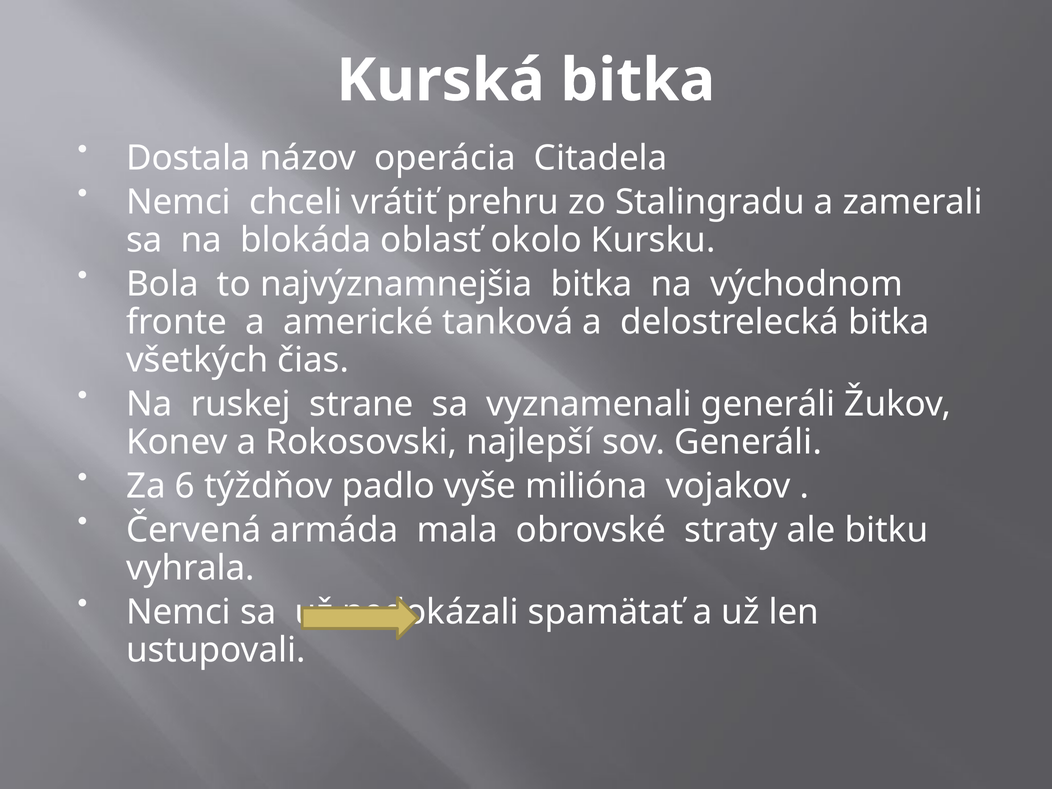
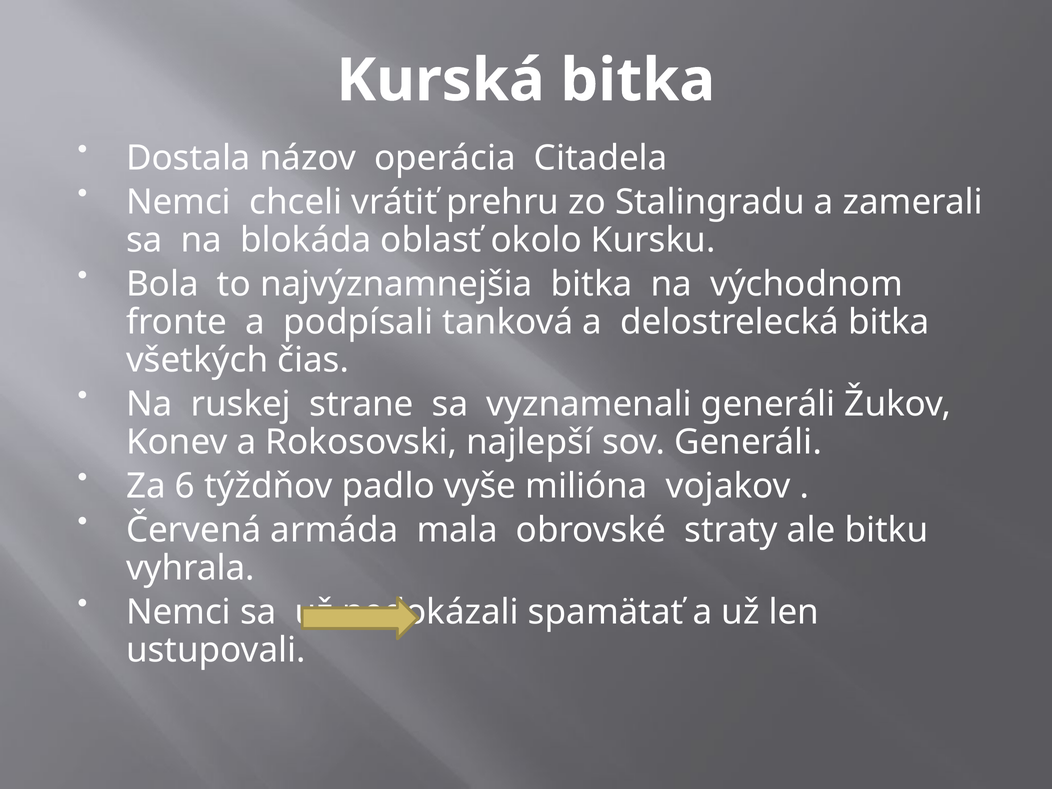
americké: americké -> podpísali (358, 322)
